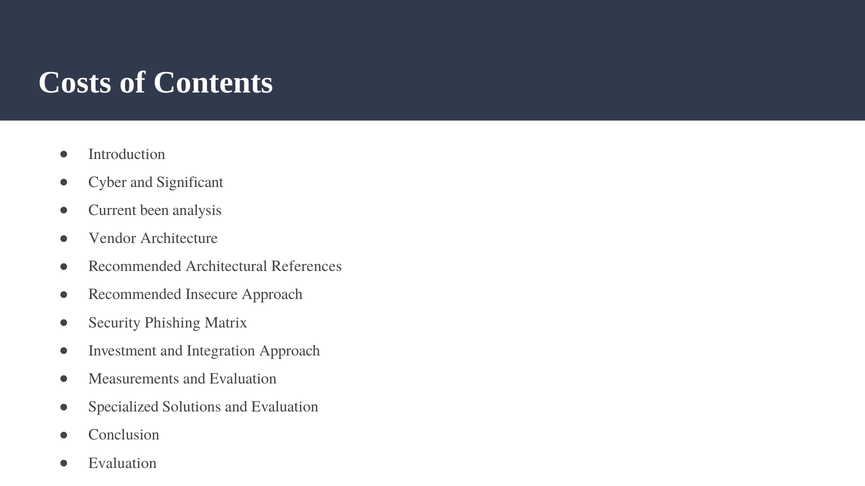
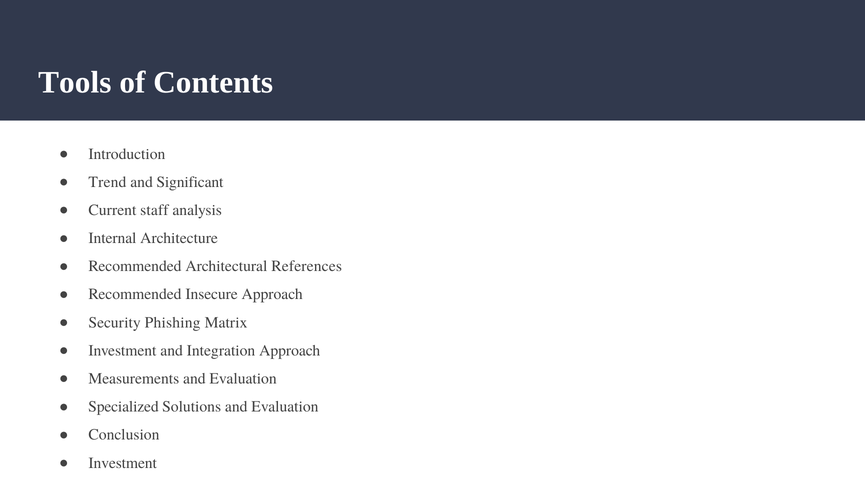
Costs: Costs -> Tools (75, 83)
Cyber: Cyber -> Trend (107, 182)
been: been -> staff (154, 210)
Vendor: Vendor -> Internal (112, 238)
Evaluation: Evaluation -> Investment (123, 463)
